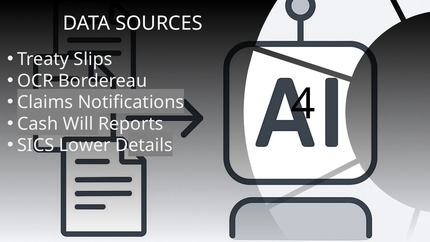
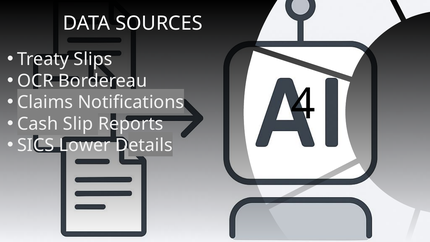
Will: Will -> Slip (78, 124)
